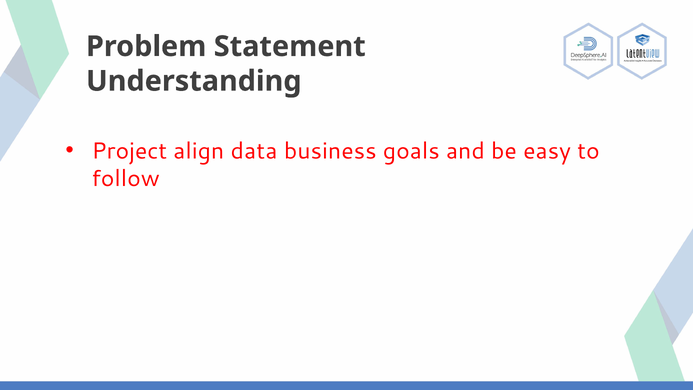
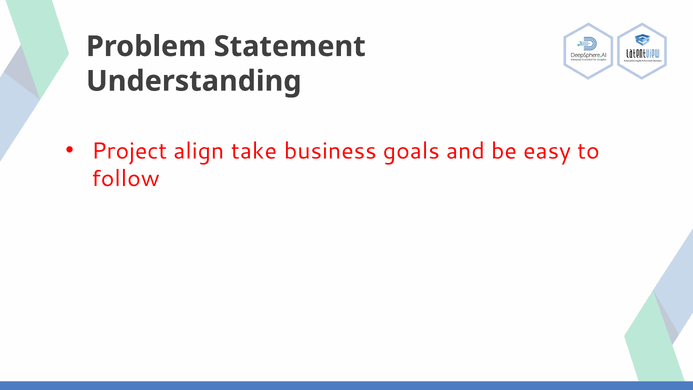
data: data -> take (254, 151)
